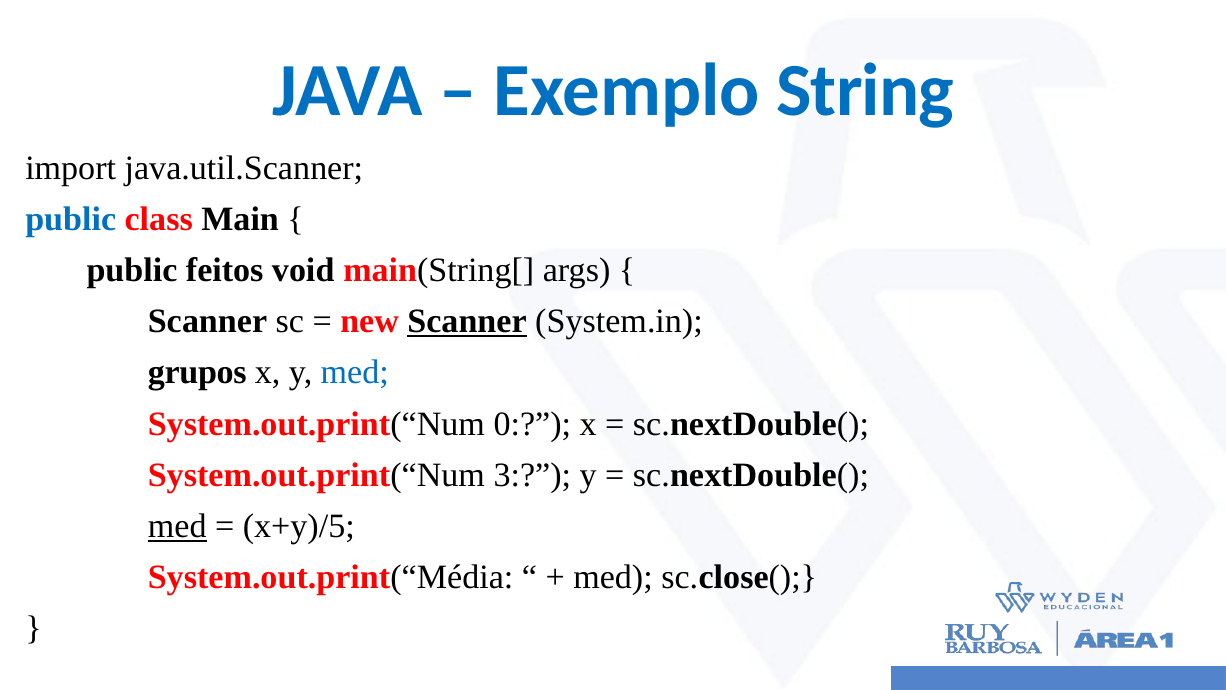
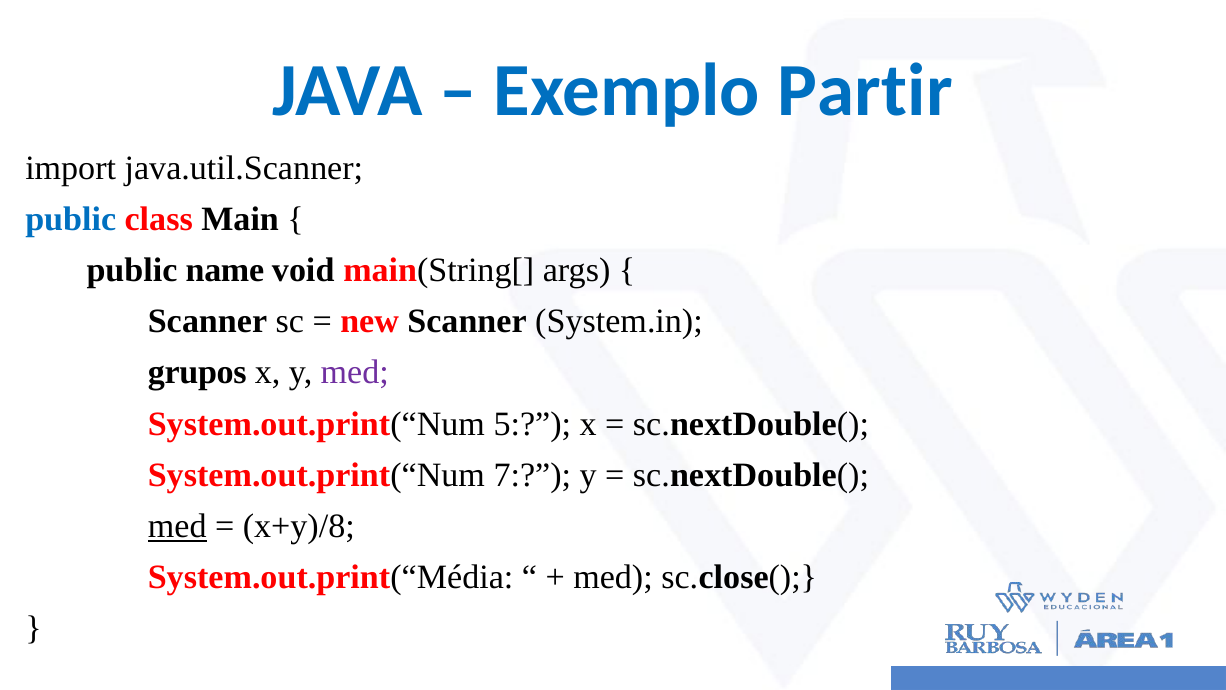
String: String -> Partir (865, 90)
feitos: feitos -> name (225, 270)
Scanner underline: present -> none (467, 321)
med colour: blue -> purple (355, 372)
0: 0 -> 5 (532, 424)
3: 3 -> 7 (532, 475)
x+y)/5: x+y)/5 -> x+y)/8 (299, 526)
